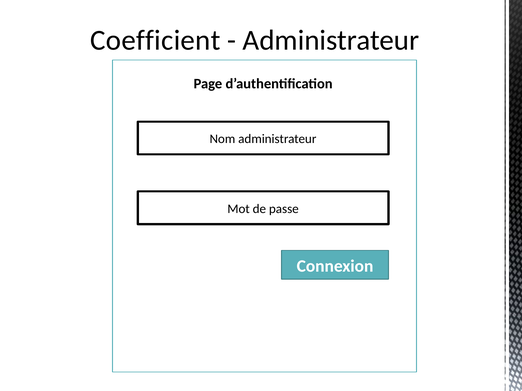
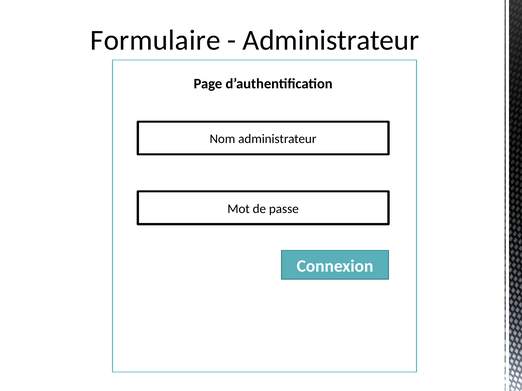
Coefficient: Coefficient -> Formulaire (155, 40)
